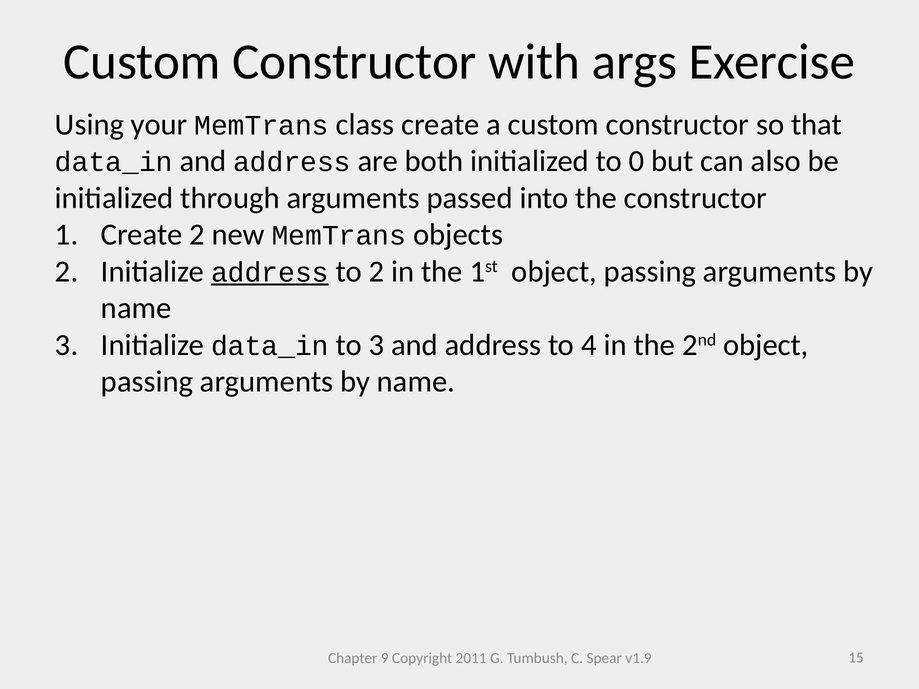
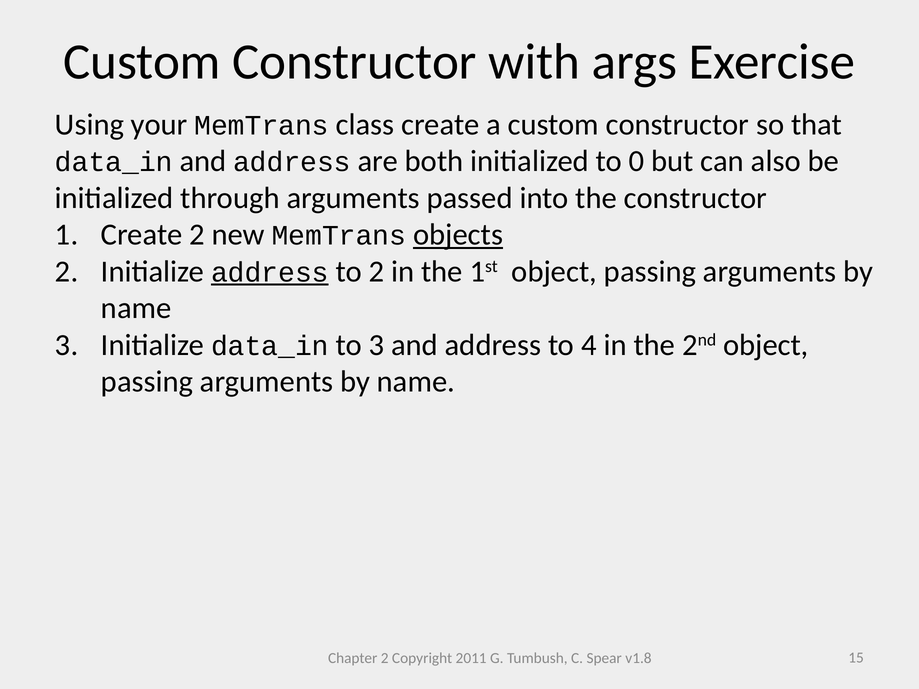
objects underline: none -> present (458, 235)
Chapter 9: 9 -> 2 (385, 658)
v1.9: v1.9 -> v1.8 (638, 658)
